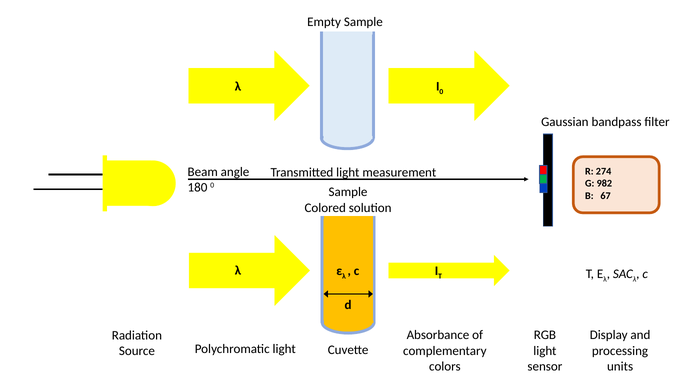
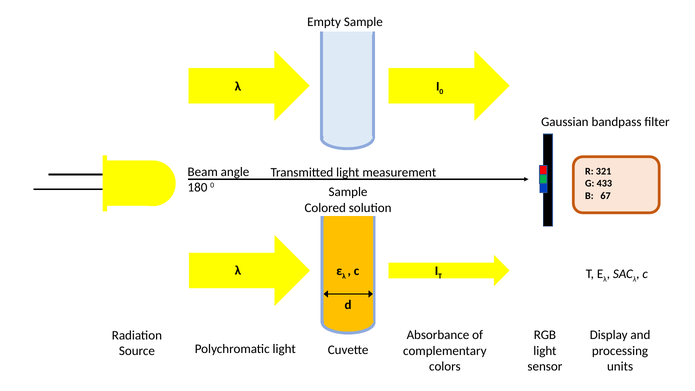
274: 274 -> 321 (604, 171)
982: 982 -> 433 (604, 184)
